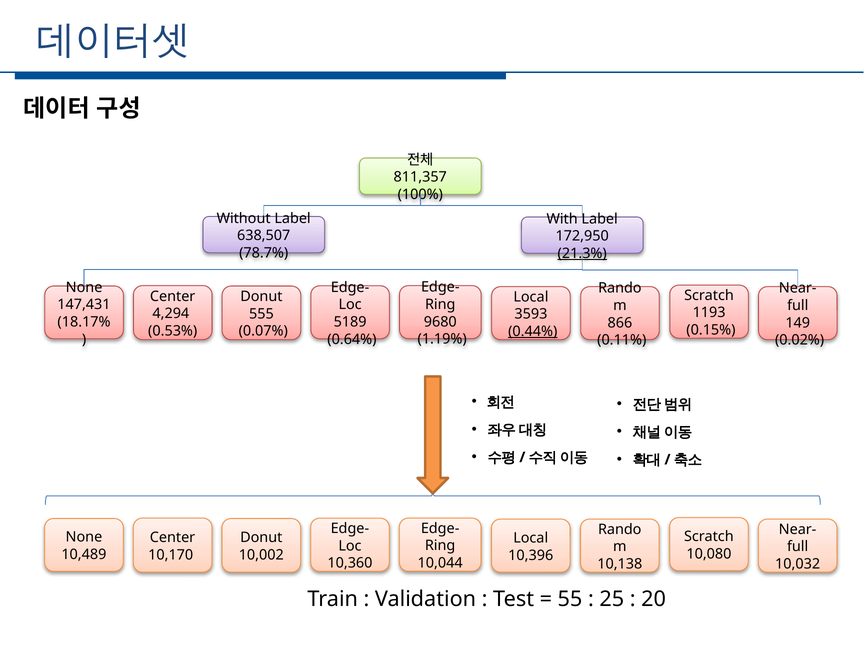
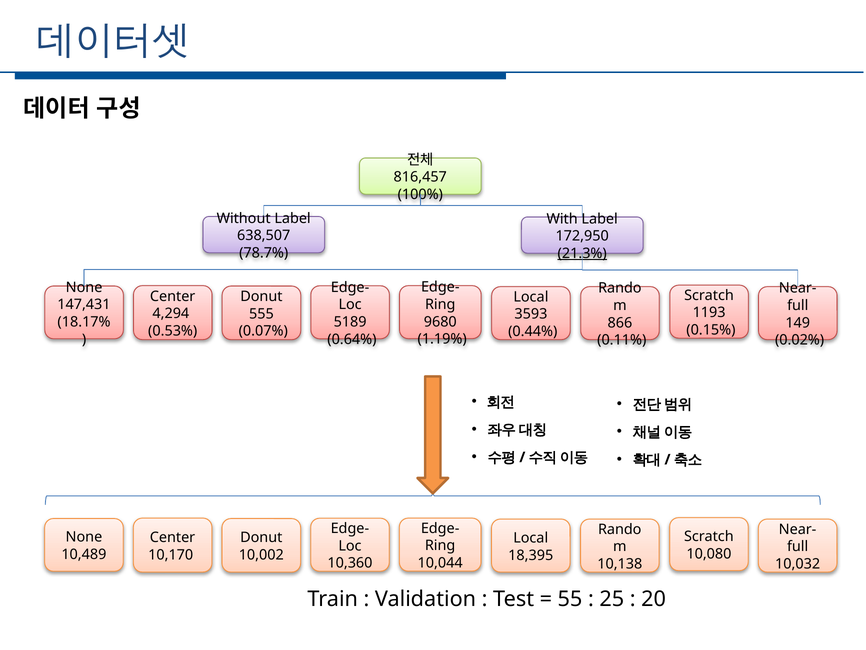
811,357: 811,357 -> 816,457 (420, 177)
0.44% underline: present -> none (533, 331)
10,396: 10,396 -> 18,395 (531, 555)
